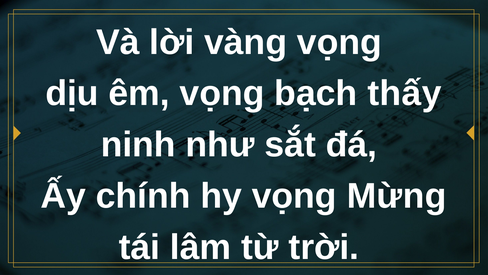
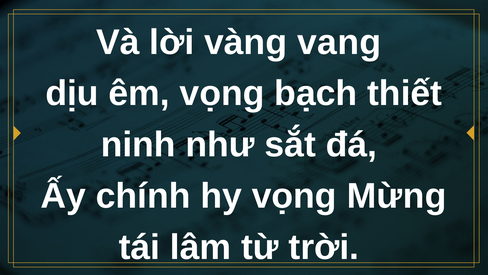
vàng vọng: vọng -> vang (339, 42)
thấy: thấy -> thiết (405, 93)
